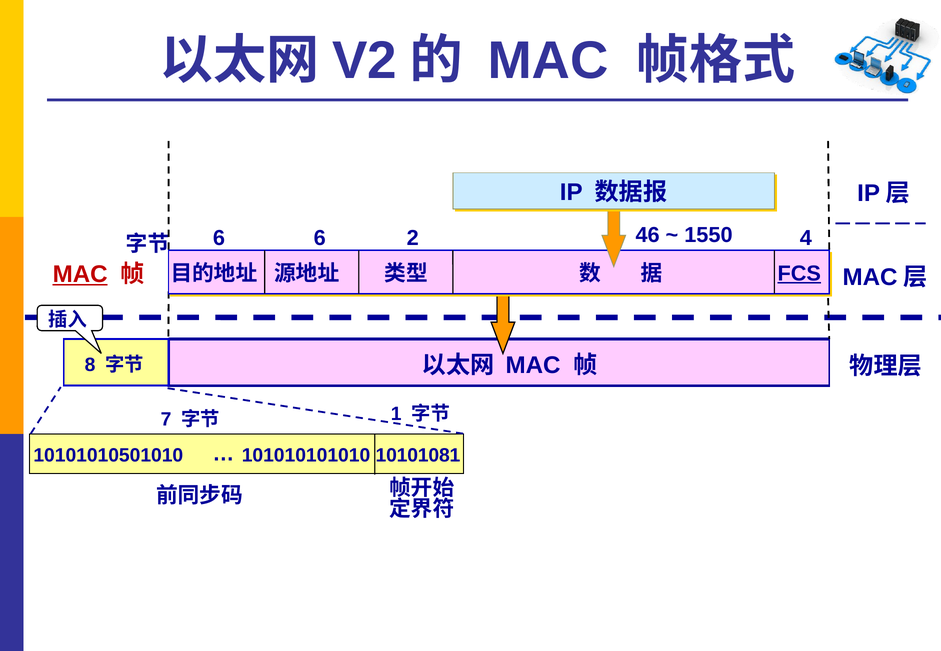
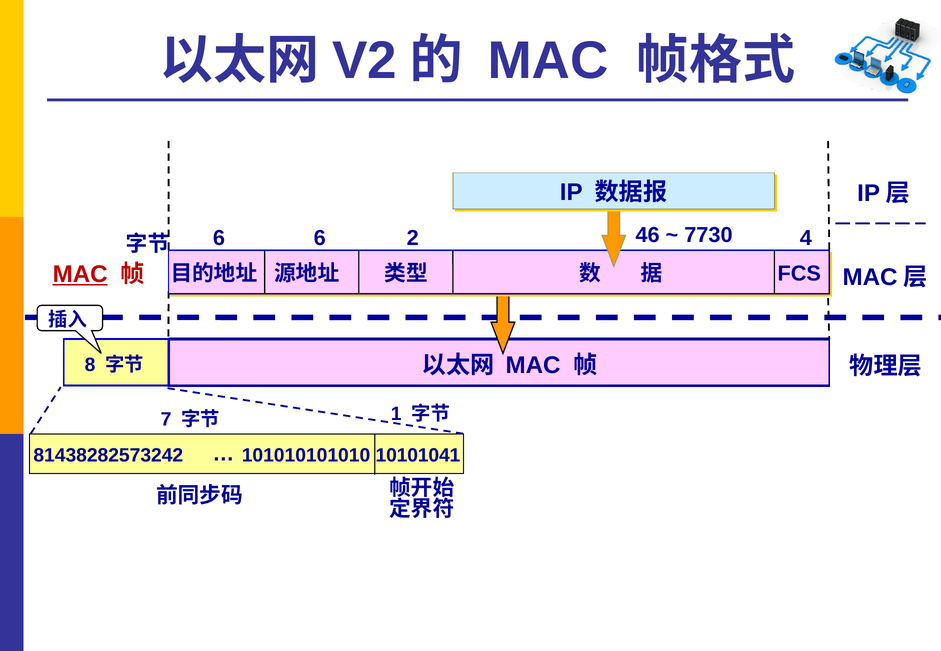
1550: 1550 -> 7730 (708, 235)
FCS underline: present -> none (799, 274)
10101010501010: 10101010501010 -> 81438282573242 (108, 456)
10101081: 10101081 -> 10101041 (418, 456)
